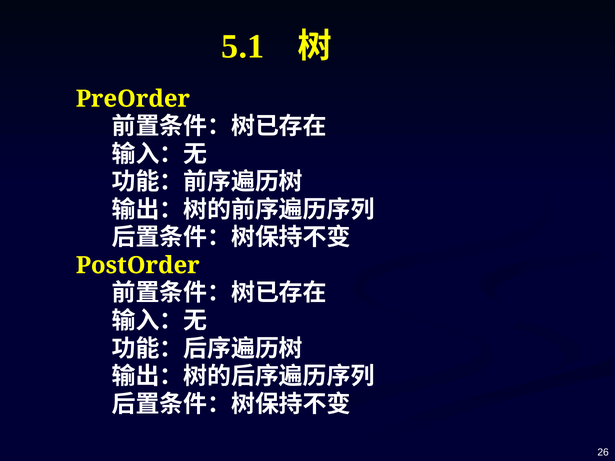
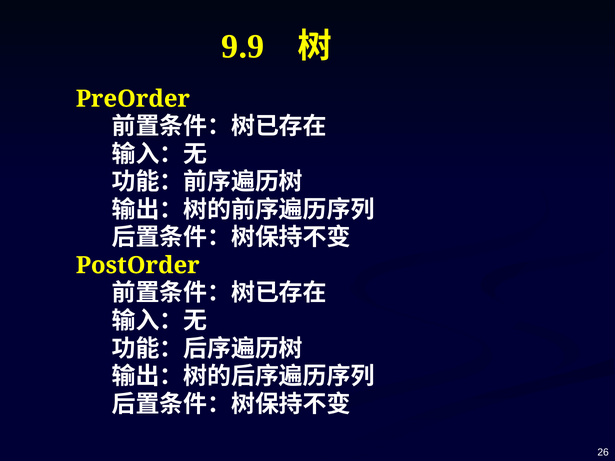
5.1: 5.1 -> 9.9 (243, 46)
